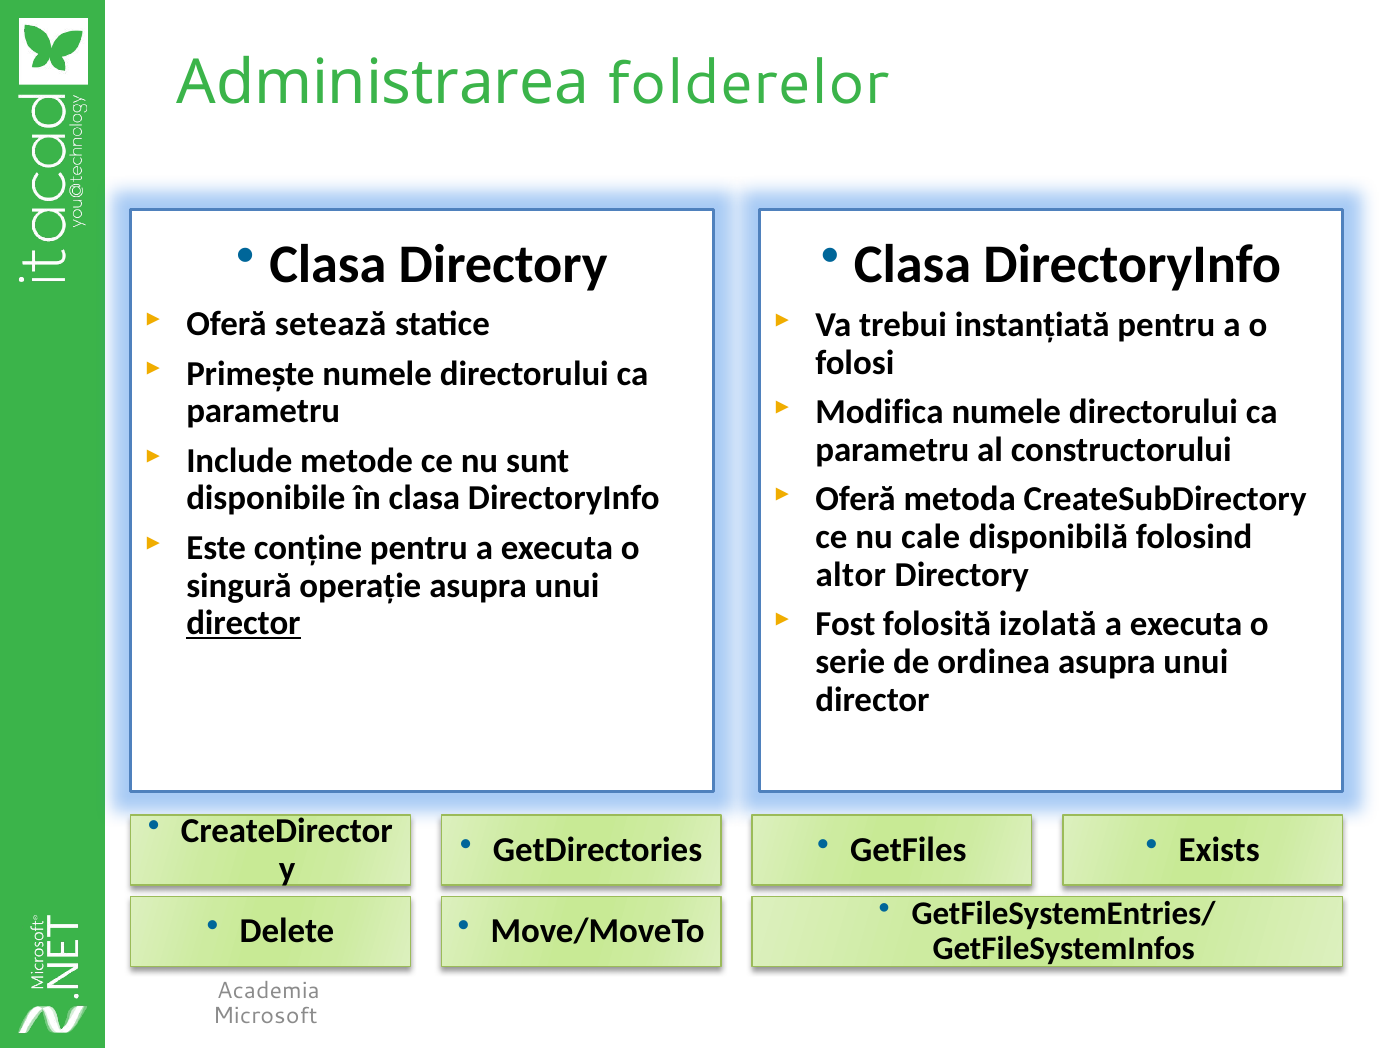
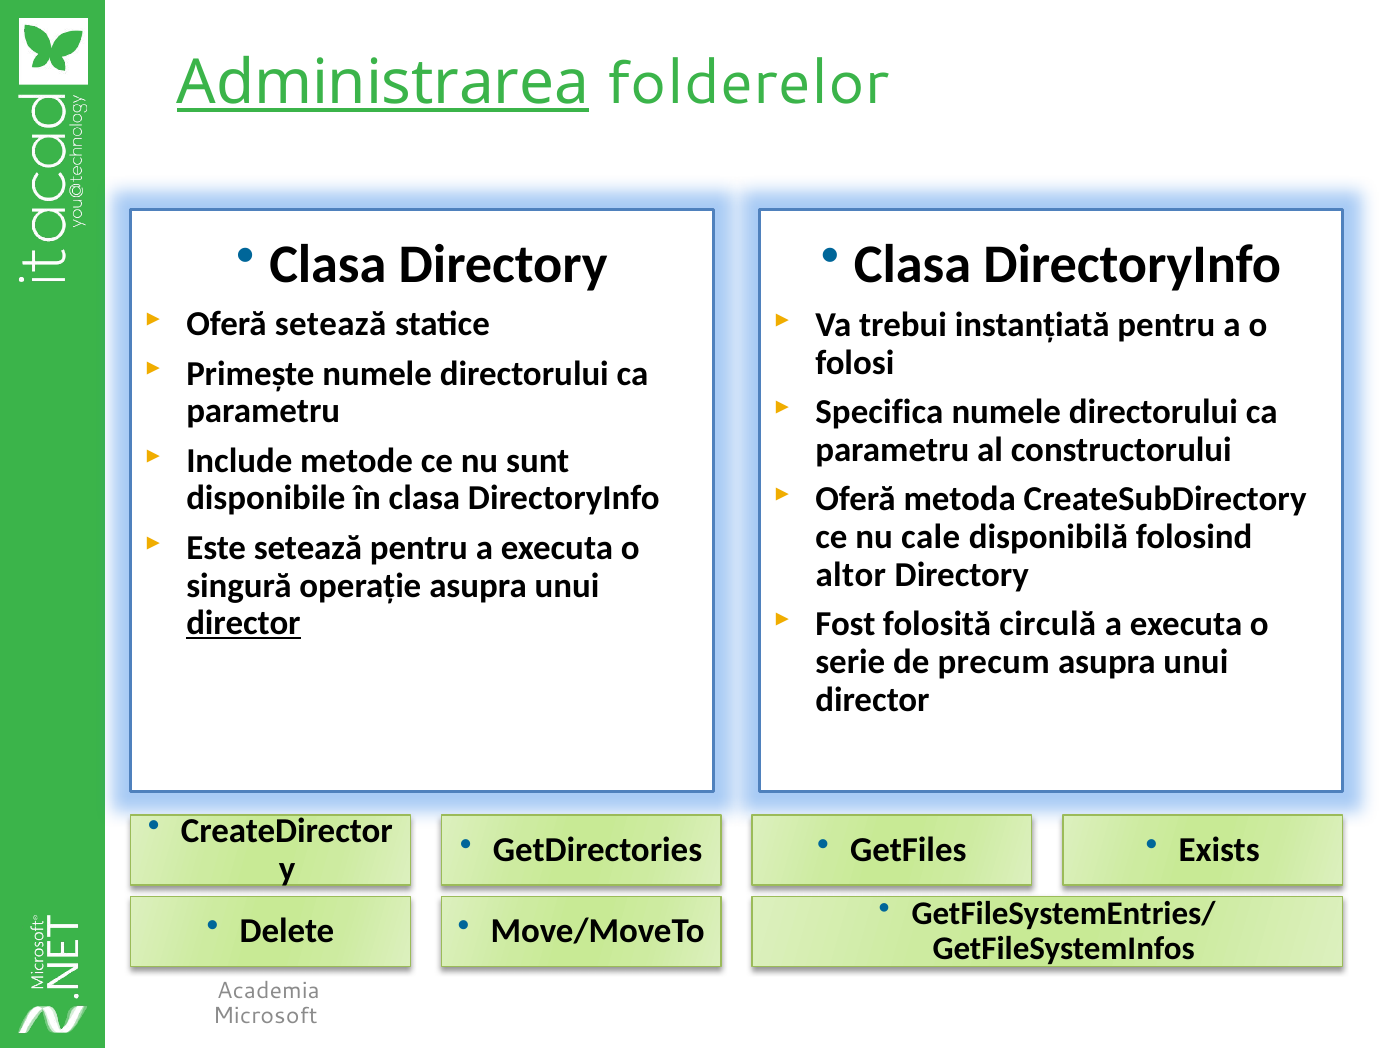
Administrarea underline: none -> present (383, 83)
Modifica: Modifica -> Specifica (879, 412)
Este conține: conține -> setează (308, 548)
izolată: izolată -> circulă (1048, 624)
ordinea: ordinea -> precum (994, 662)
